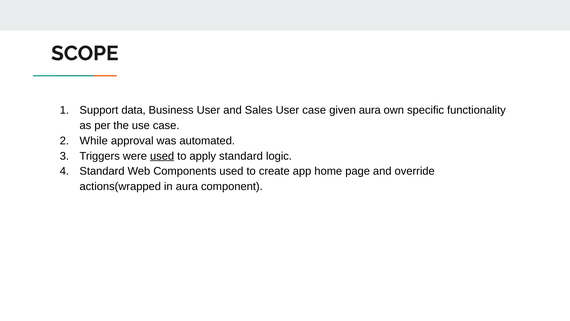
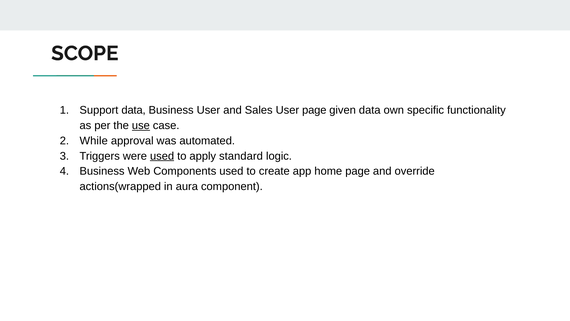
User case: case -> page (314, 110)
given aura: aura -> data (370, 110)
use underline: none -> present (141, 125)
Standard: Standard -> Business (102, 171)
